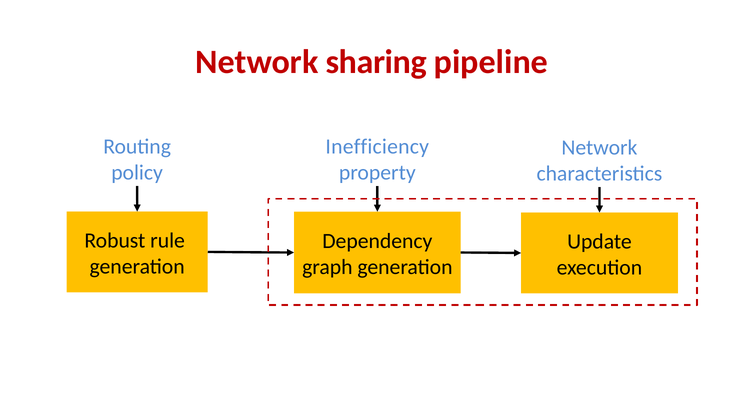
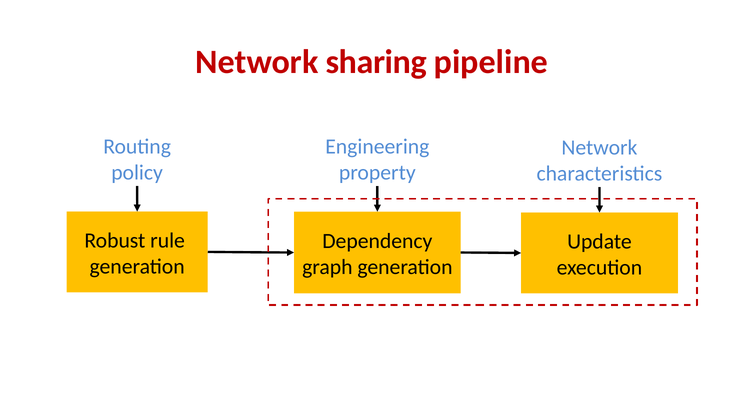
Inefficiency: Inefficiency -> Engineering (377, 147)
